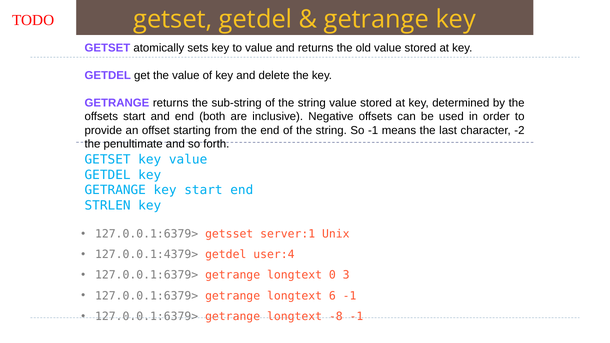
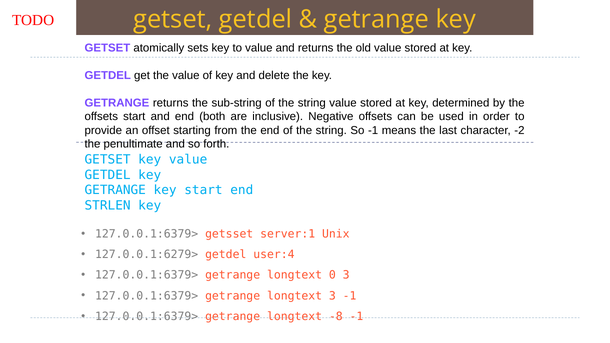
127.0.0.1:4379>: 127.0.0.1:4379> -> 127.0.0.1:6279> (147, 255)
longtext 6: 6 -> 3 (332, 296)
